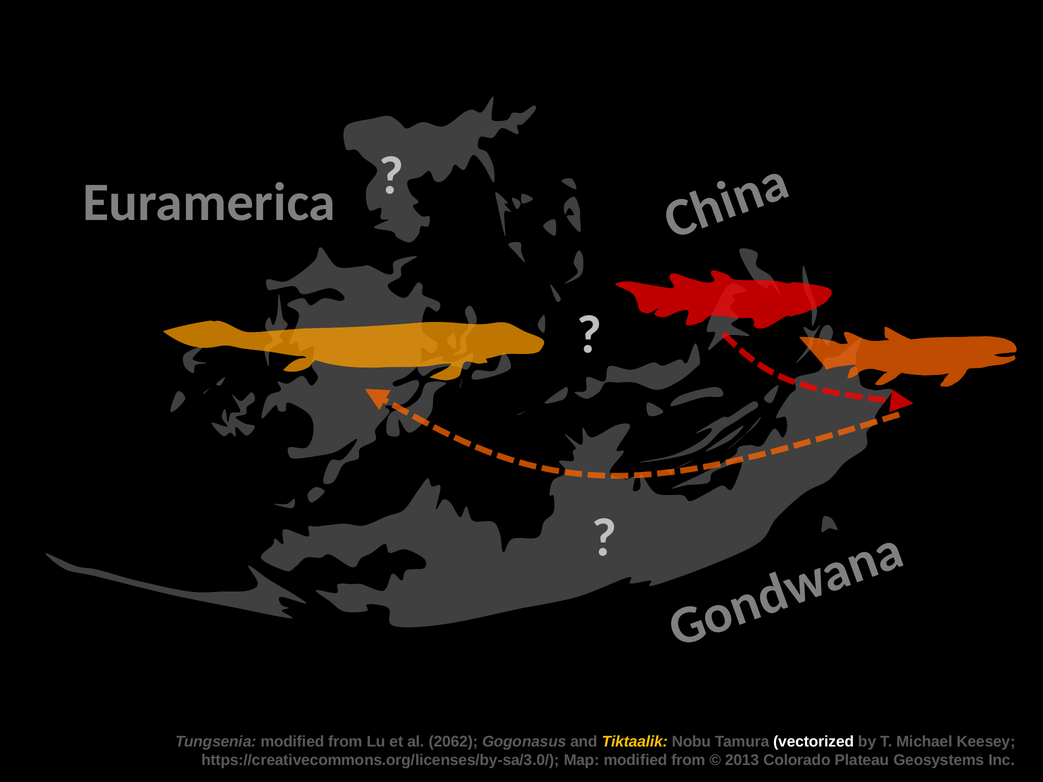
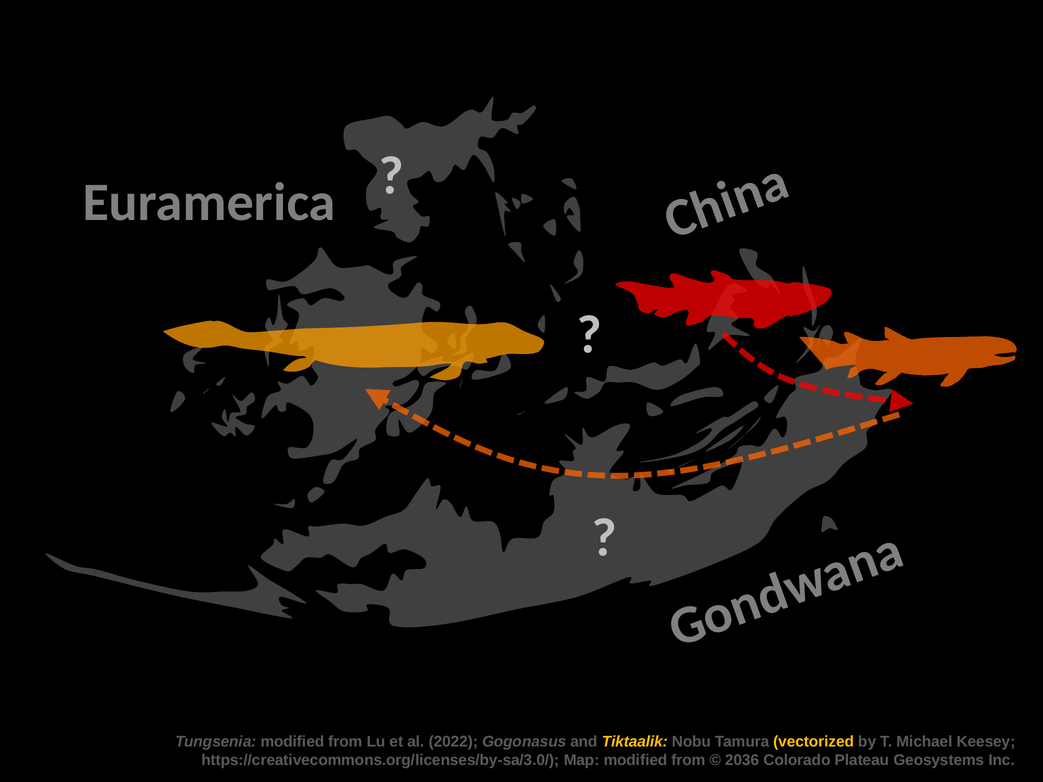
2062: 2062 -> 2022 (453, 742)
vectorized colour: white -> yellow (814, 742)
2013: 2013 -> 2036 (742, 760)
